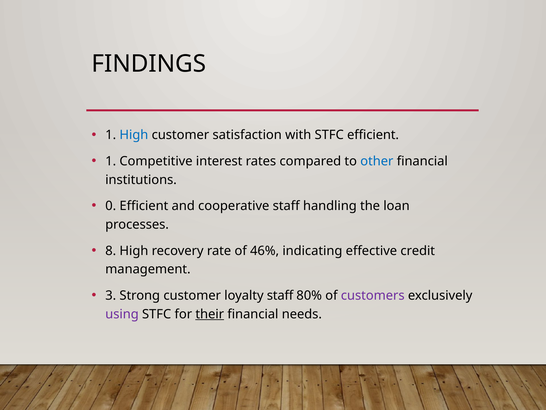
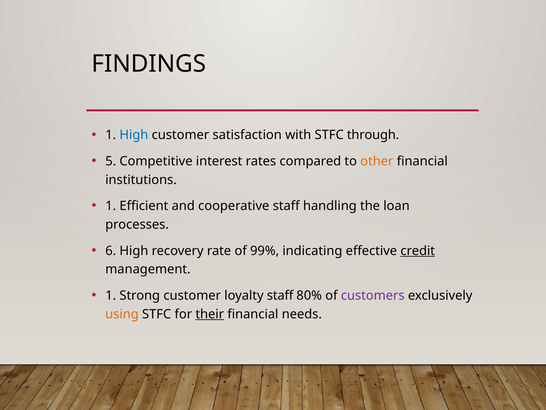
STFC efficient: efficient -> through (373, 135)
1: 1 -> 5 (111, 161)
other colour: blue -> orange (377, 161)
0: 0 -> 1 (111, 206)
8: 8 -> 6 (111, 250)
46%: 46% -> 99% (265, 250)
credit underline: none -> present (418, 250)
3: 3 -> 1 (111, 295)
using colour: purple -> orange (122, 314)
